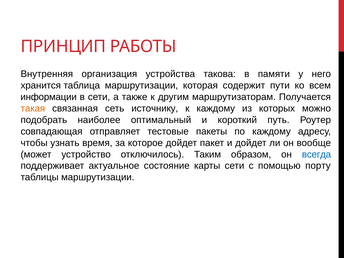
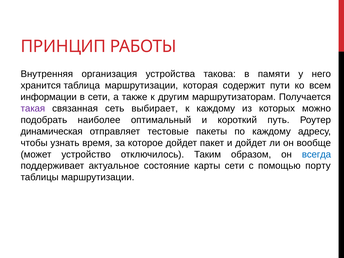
такая colour: orange -> purple (33, 108)
источнику: источнику -> выбирает (155, 108)
совпадающая: совпадающая -> динамическая (52, 131)
